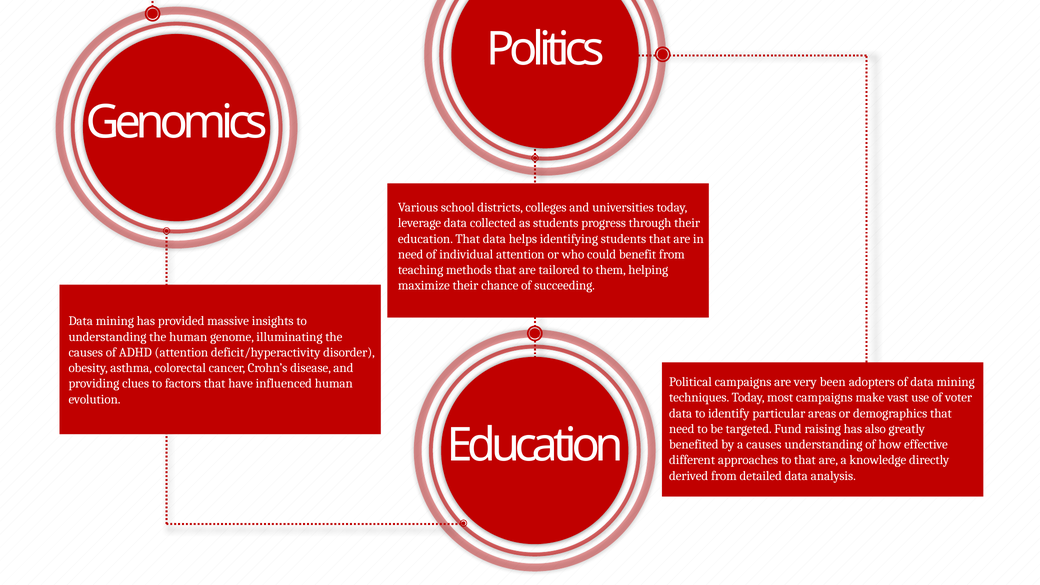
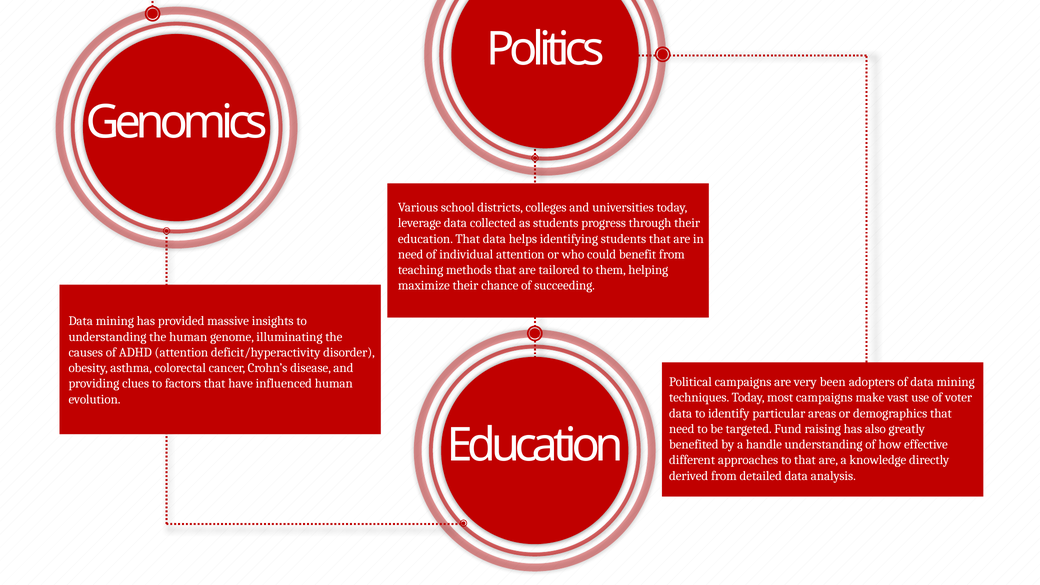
a causes: causes -> handle (764, 444)
